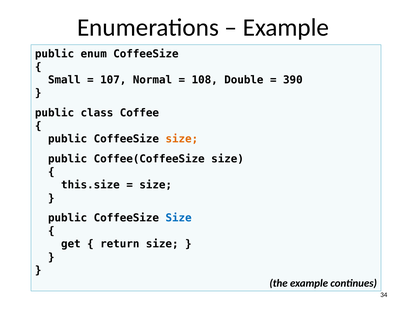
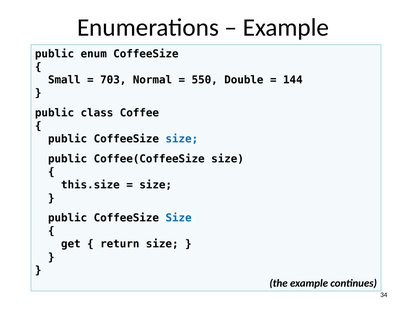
107: 107 -> 703 (113, 80)
108: 108 -> 550 (205, 80)
390: 390 -> 144 (293, 80)
size colour: orange -> blue (182, 139)
